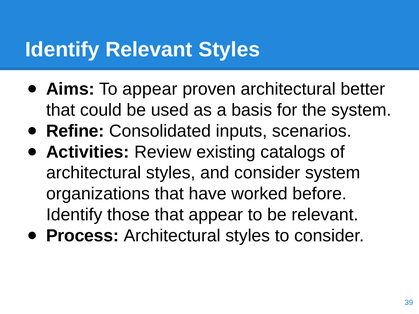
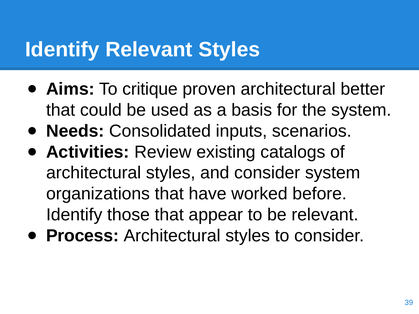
To appear: appear -> critique (150, 89)
Refine: Refine -> Needs (75, 131)
